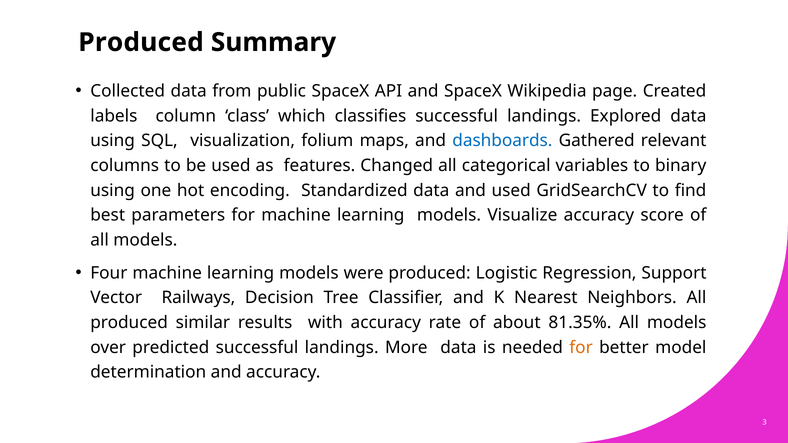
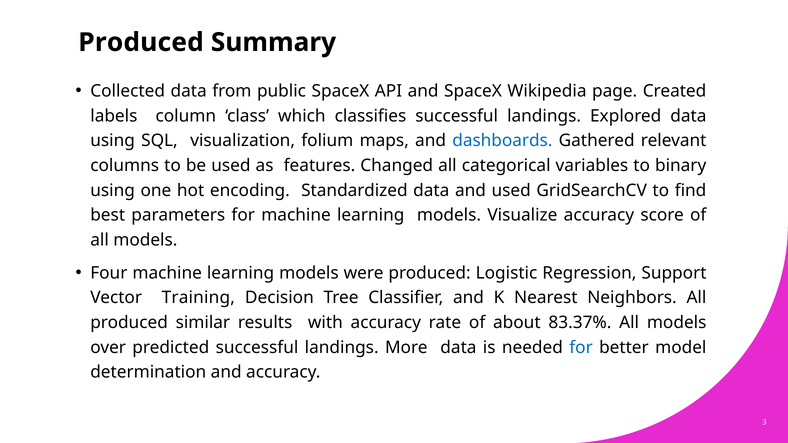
Railways: Railways -> Training (198, 298)
81.35%: 81.35% -> 83.37% (580, 323)
for colour: orange -> blue (581, 348)
